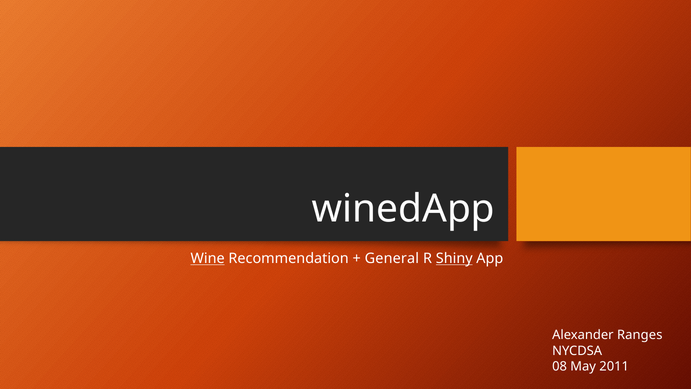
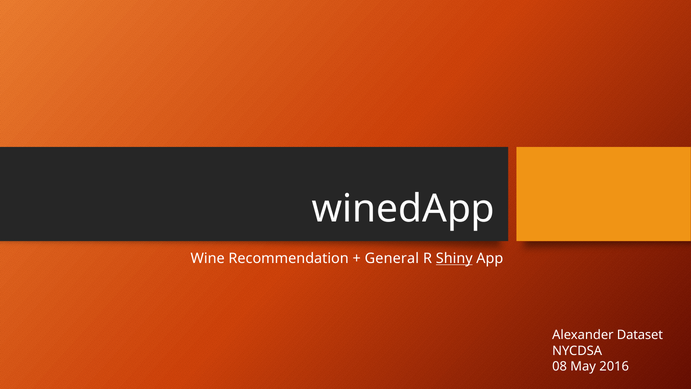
Wine underline: present -> none (208, 258)
Ranges: Ranges -> Dataset (640, 335)
2011: 2011 -> 2016 (614, 366)
